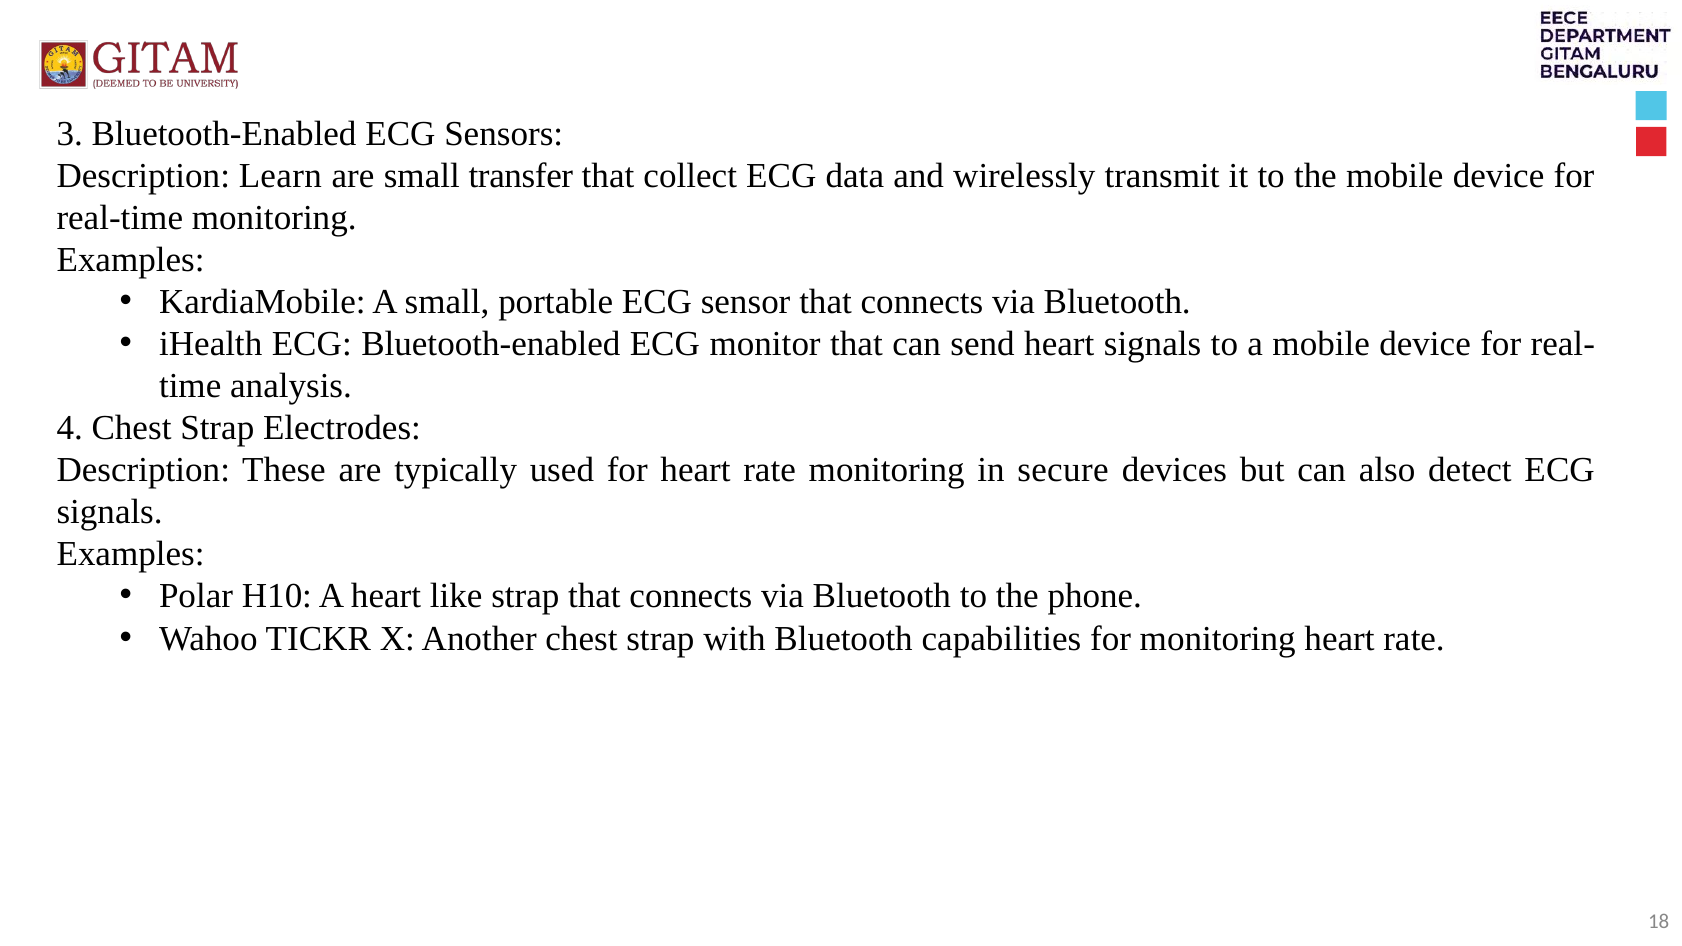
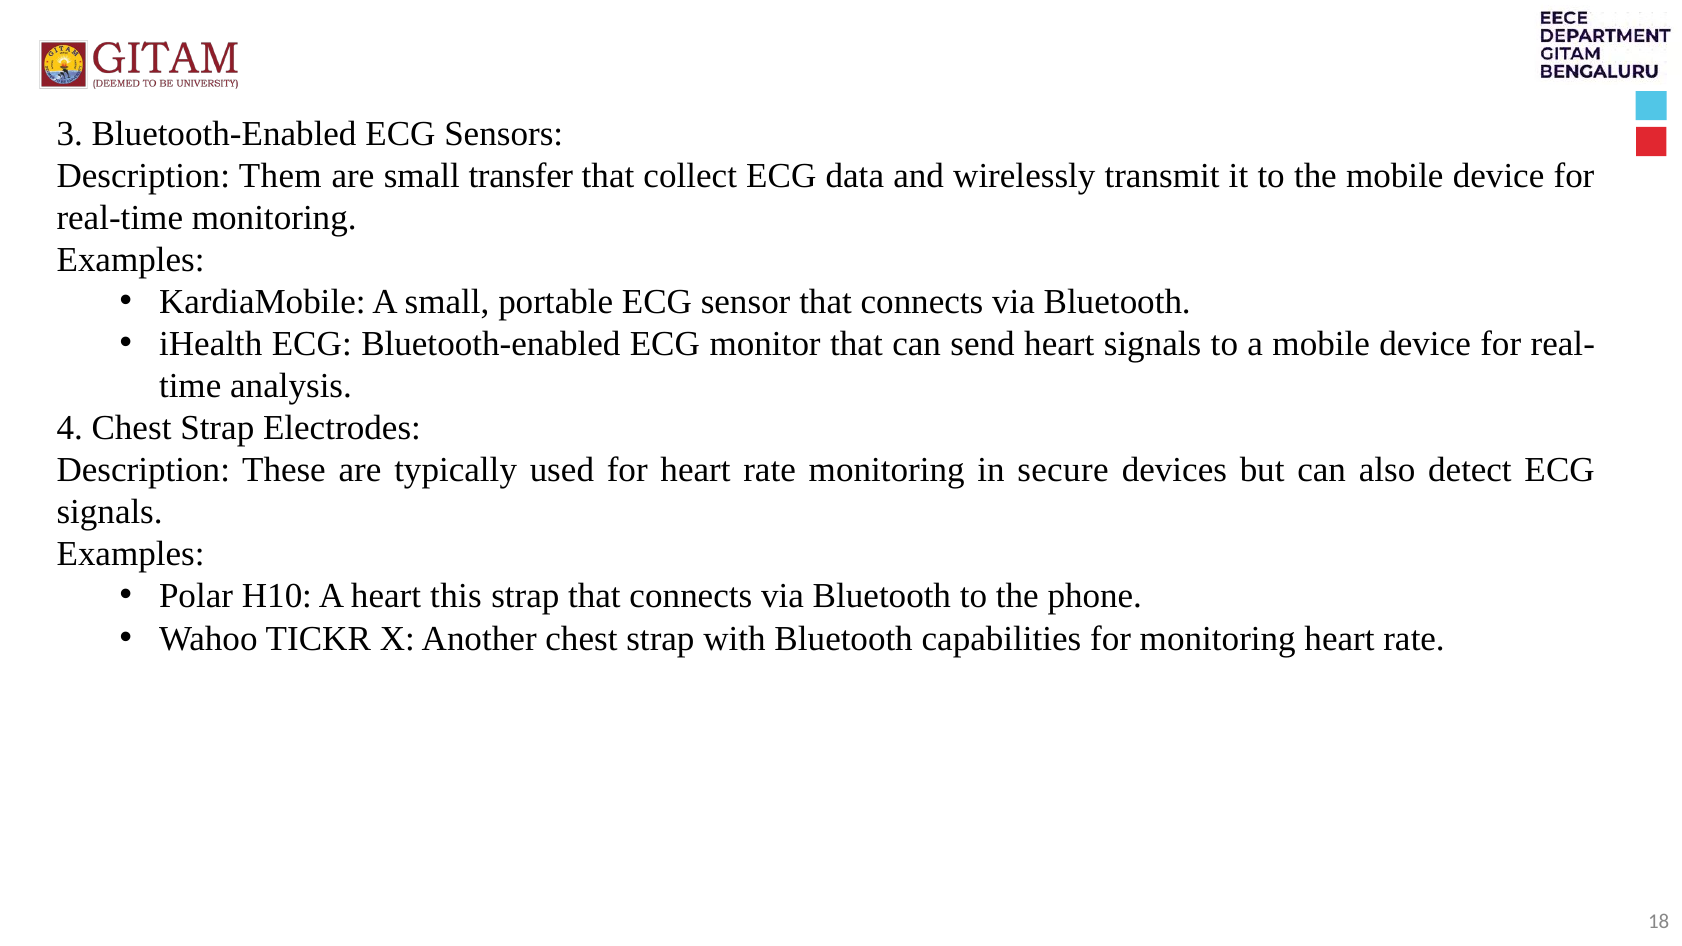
Learn: Learn -> Them (280, 176)
like: like -> this (456, 596)
